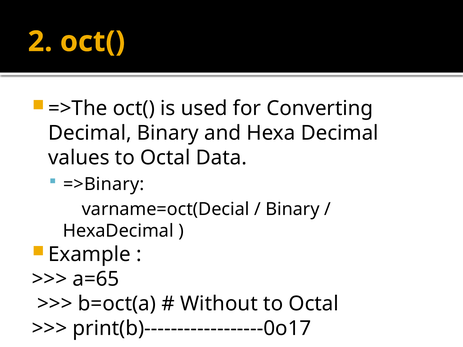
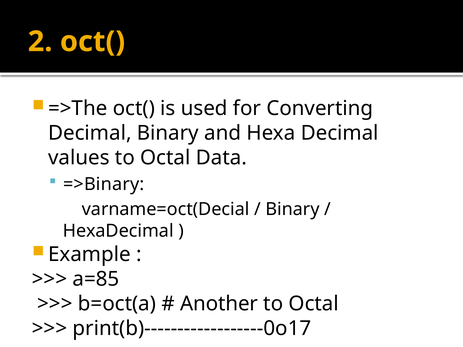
a=65: a=65 -> a=85 (96, 279)
Without: Without -> Another (219, 304)
